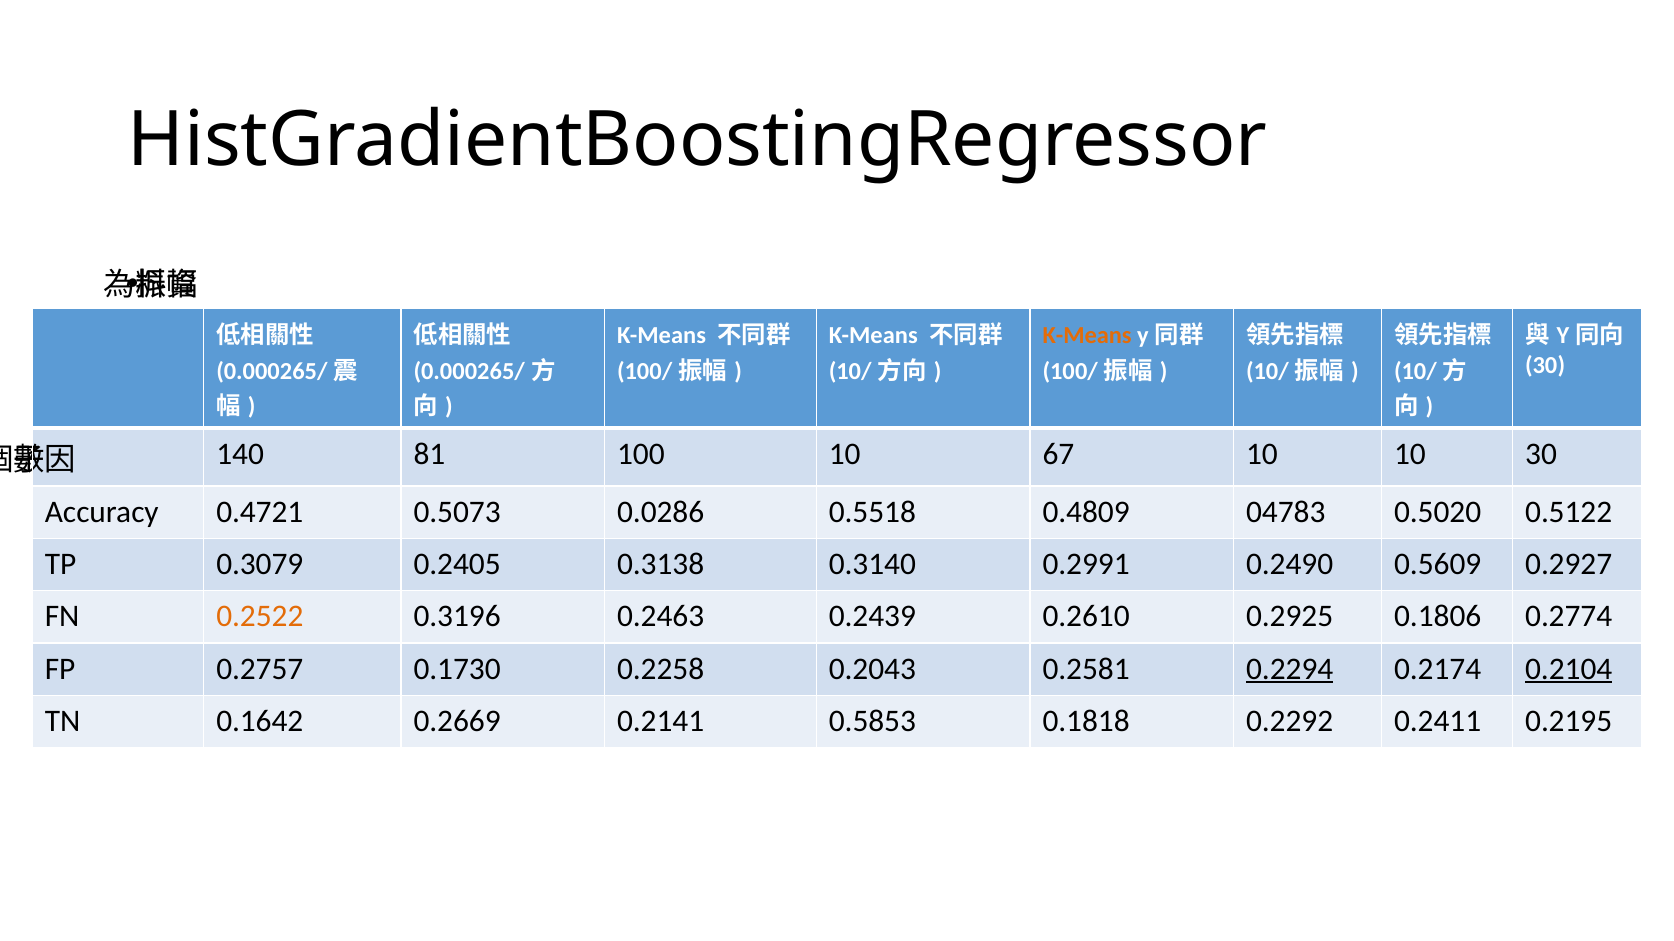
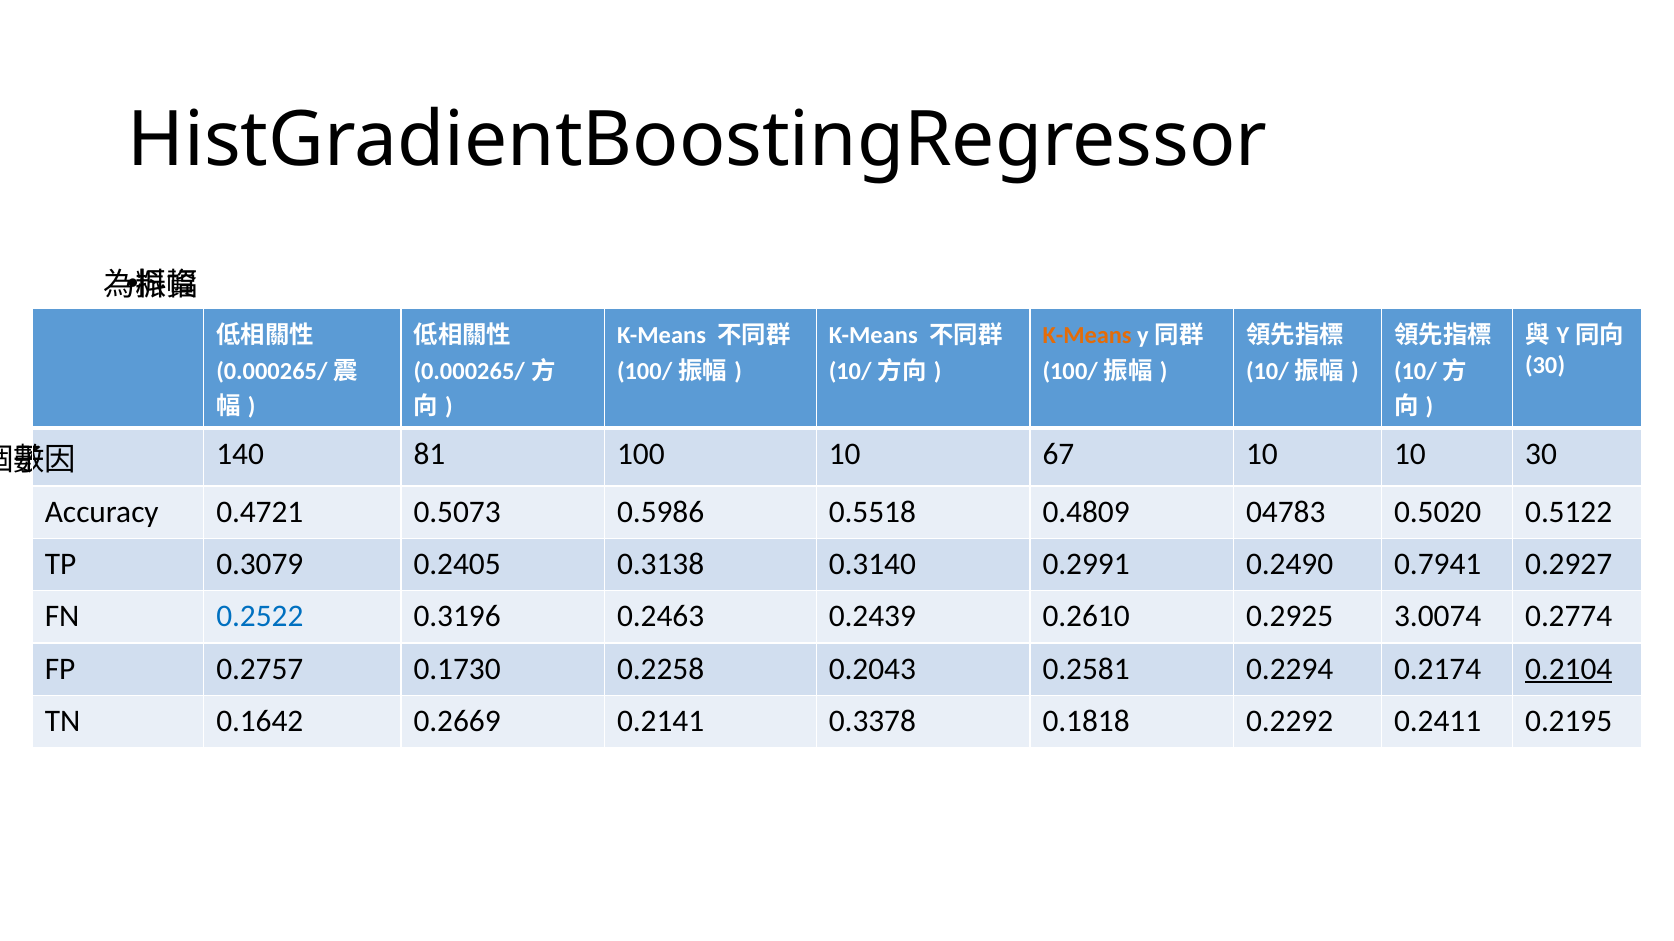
0.0286: 0.0286 -> 0.5986 (661, 512)
0.5609: 0.5609 -> 0.7941 (1438, 564)
0.2522 colour: orange -> blue (260, 617)
0.1806: 0.1806 -> 3.0074 (1438, 617)
0.2294 underline: present -> none (1290, 669)
0.5853: 0.5853 -> 0.3378 (872, 722)
